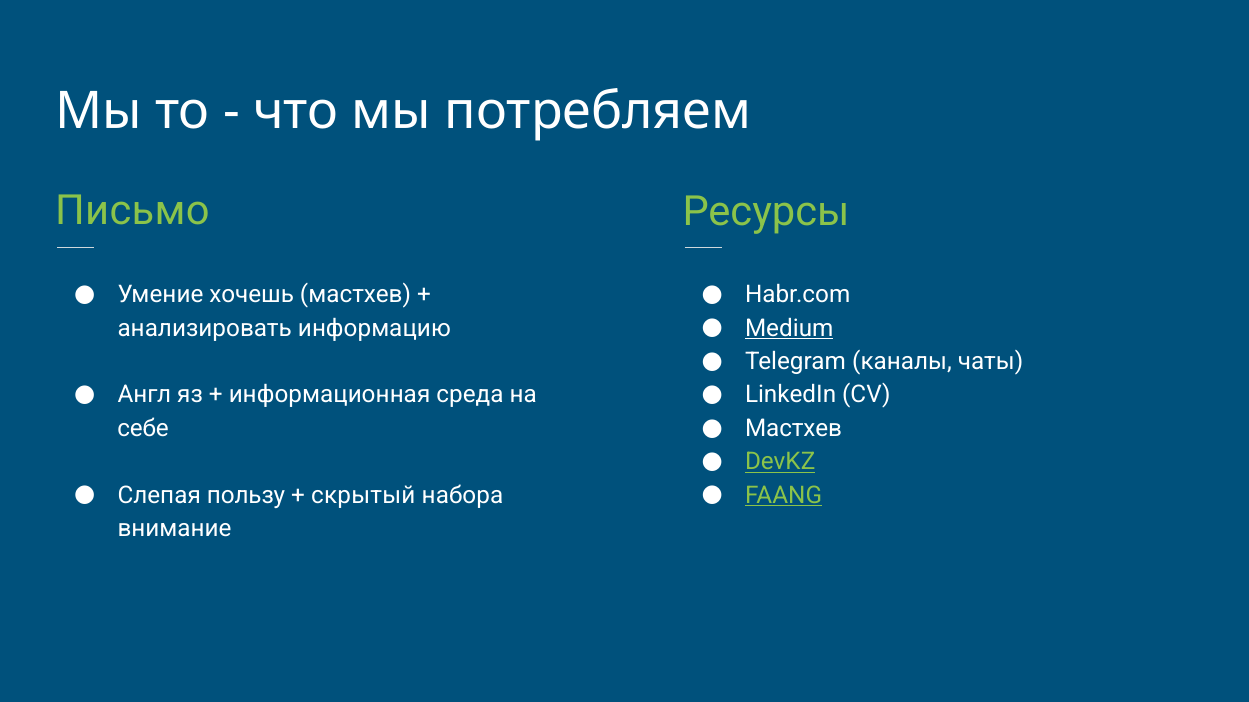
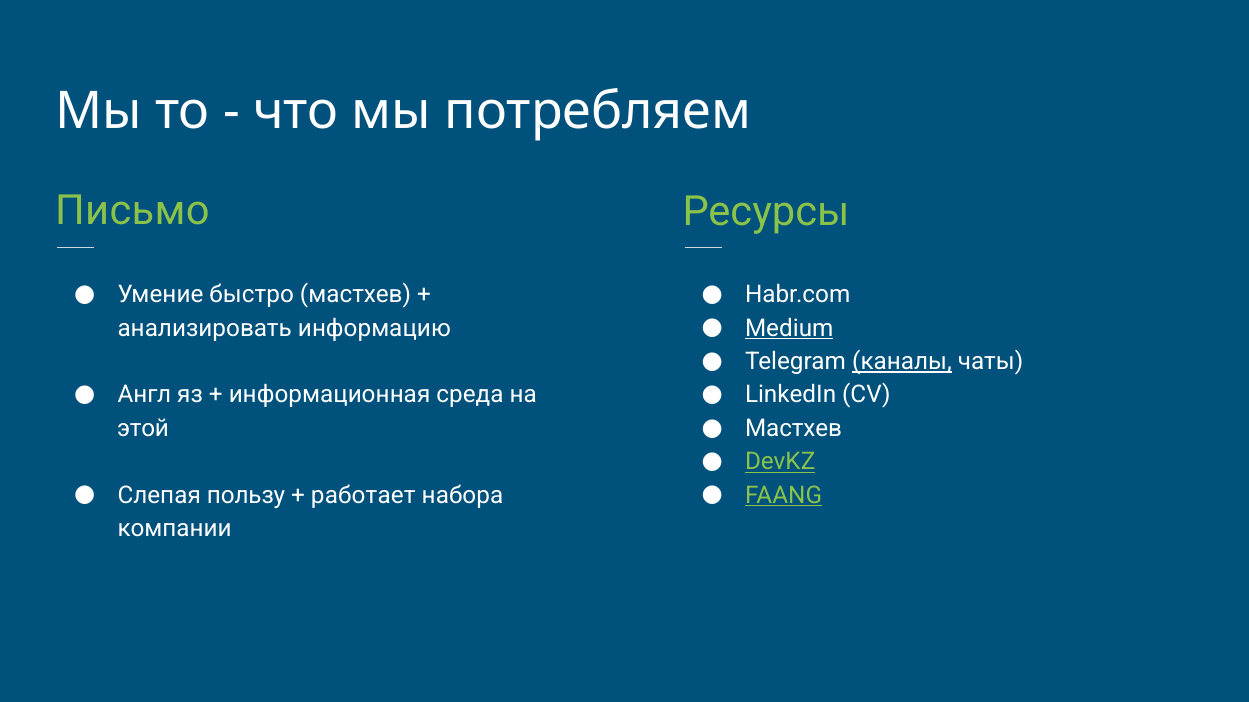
хочешь: хочешь -> быстро (252, 295)
каналы underline: none -> present (902, 362)
себе: себе -> этой (143, 429)
скрытый: скрытый -> работает (363, 496)
внимание: внимание -> компании (175, 529)
